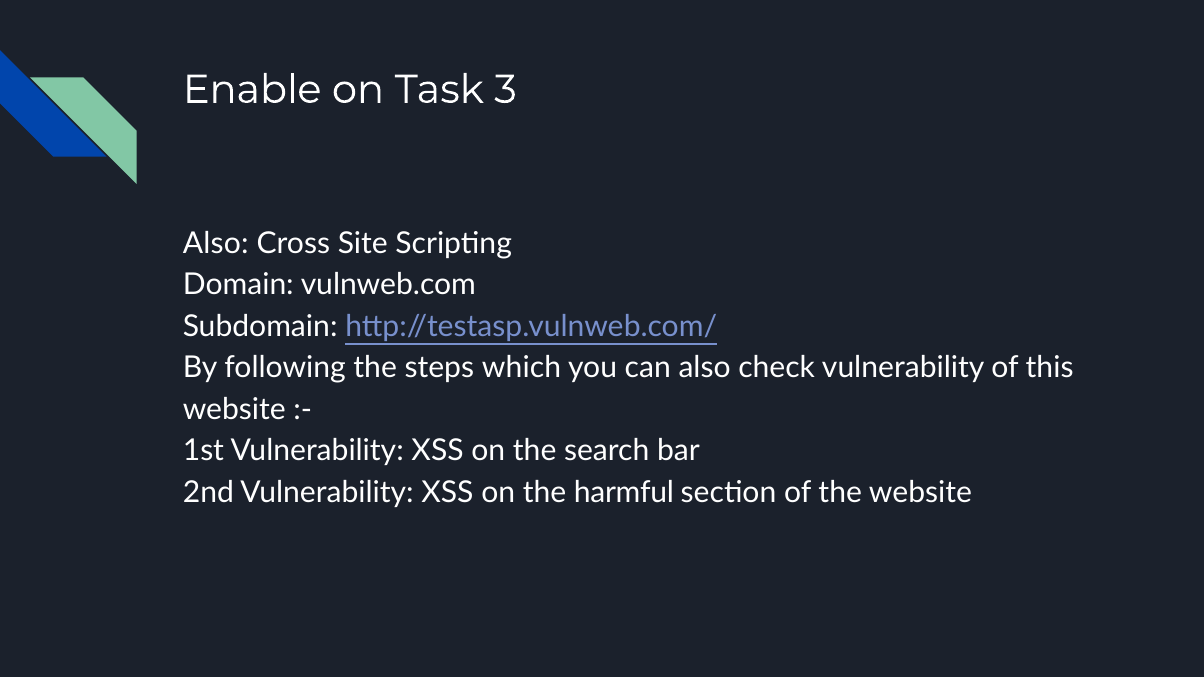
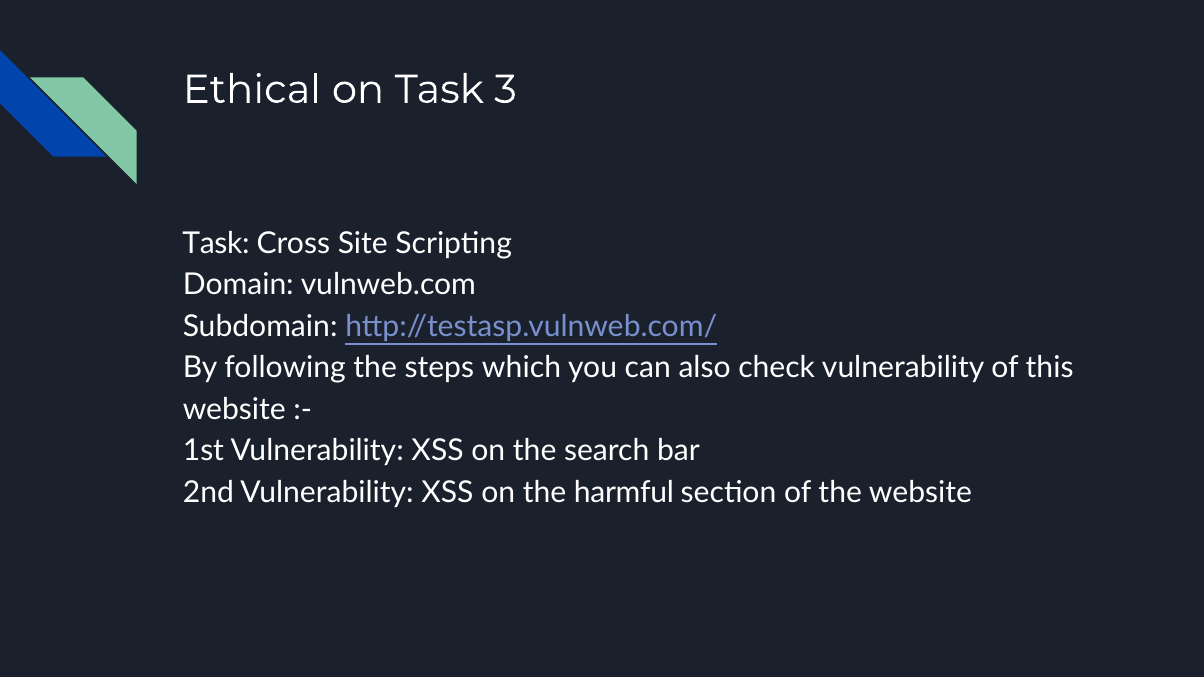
Enable: Enable -> Ethical (252, 90)
Also: Also -> Task (216, 244)
